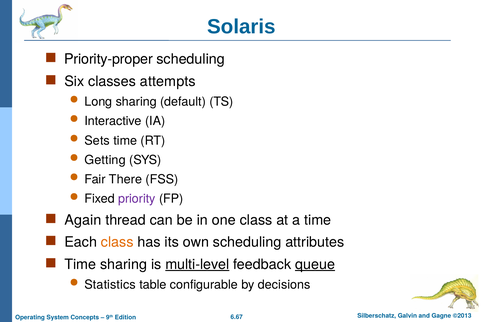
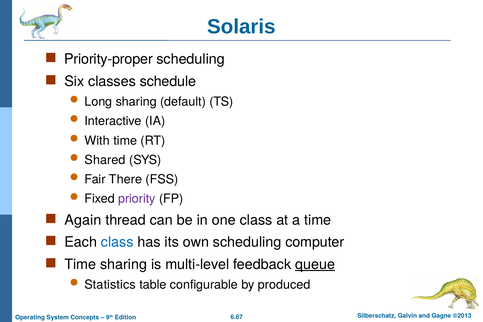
attempts: attempts -> schedule (168, 81)
Sets: Sets -> With (97, 141)
Getting: Getting -> Shared (105, 160)
class colour: orange -> blue (117, 242)
attributes: attributes -> computer (315, 242)
multi-level underline: present -> none (197, 264)
decisions: decisions -> produced (284, 285)
